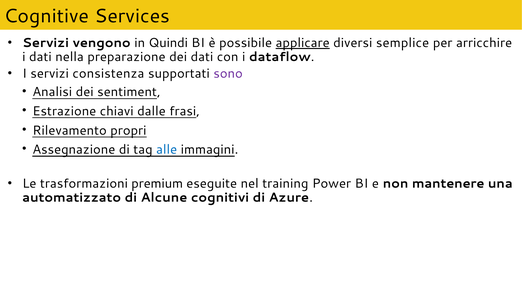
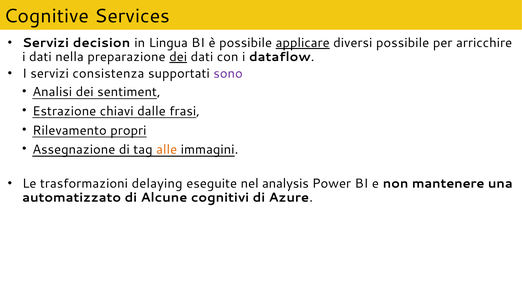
vengono: vengono -> decision (102, 43)
Quindi: Quindi -> Lingua (168, 43)
diversi semplice: semplice -> possibile (403, 43)
dei underline: none -> present (178, 57)
alle colour: blue -> orange (167, 150)
premium: premium -> delaying (157, 184)
training: training -> analysis (285, 184)
